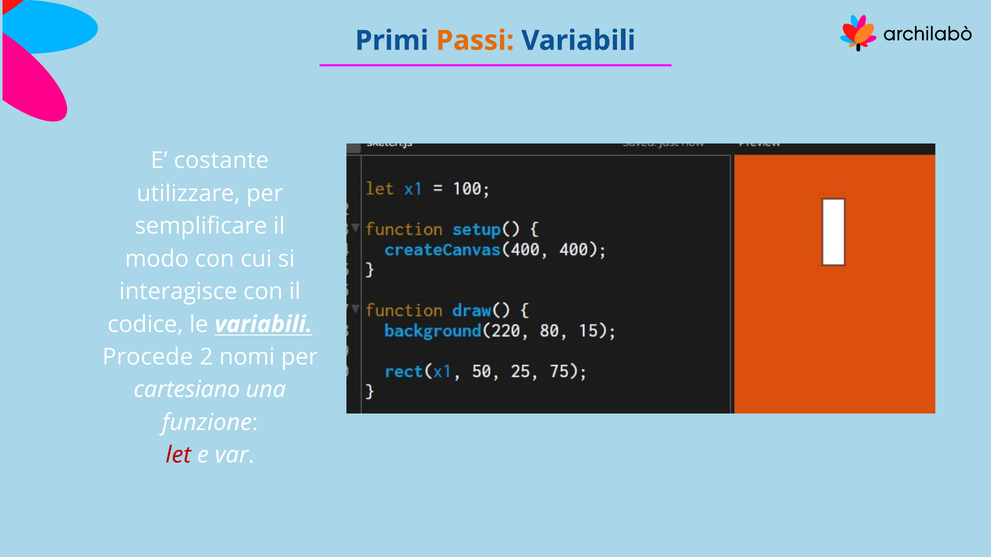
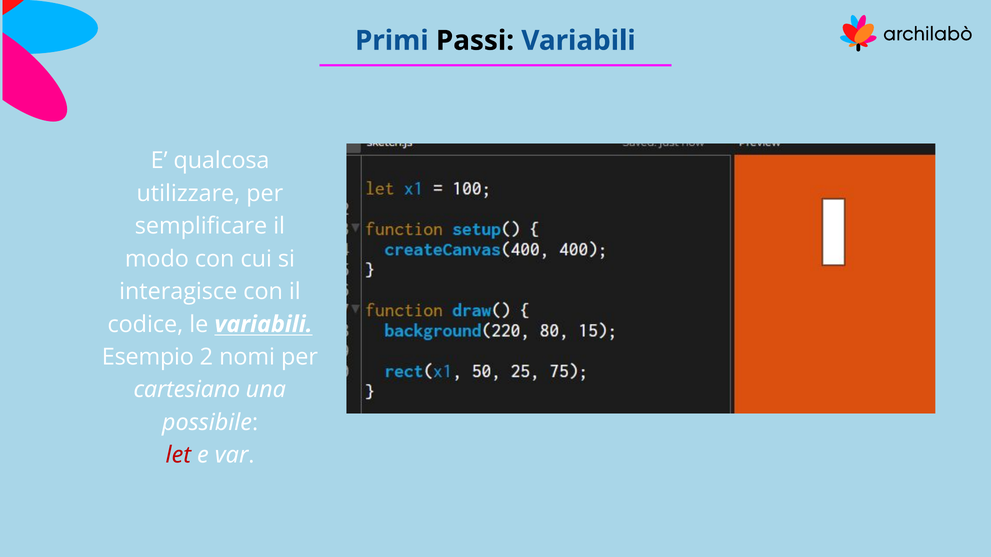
Passi colour: orange -> black (475, 41)
costante: costante -> qualcosa (222, 161)
Procede: Procede -> Esempio (148, 357)
funzione: funzione -> possibile (207, 423)
